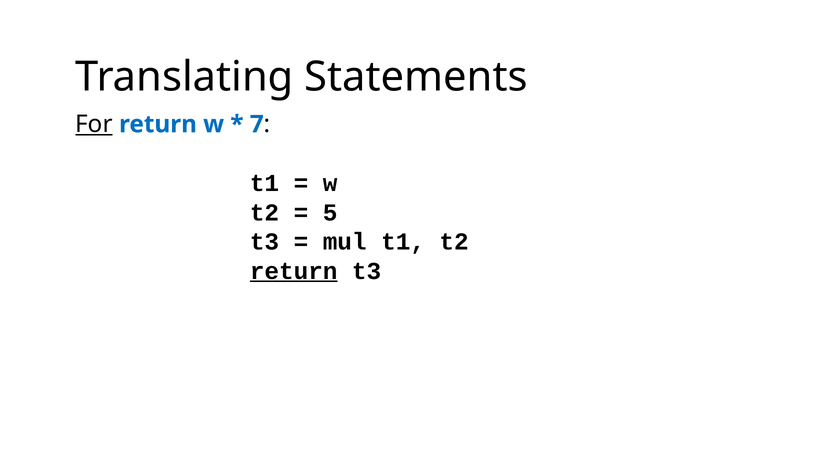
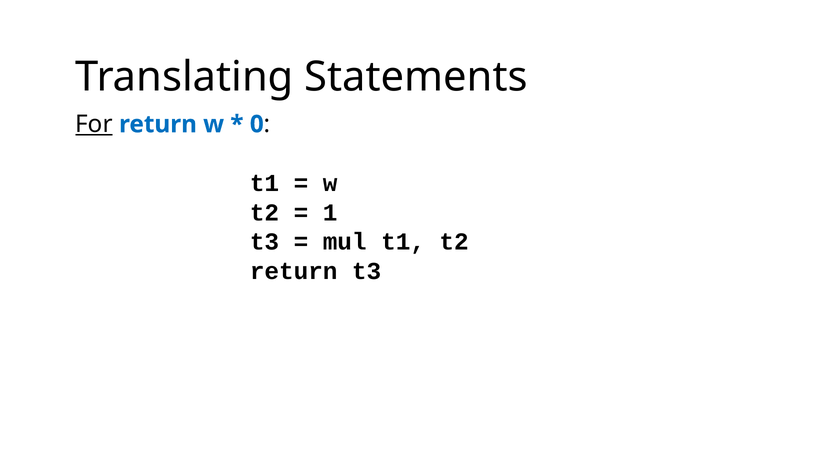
7: 7 -> 0 (257, 124)
5: 5 -> 1 (330, 212)
return underline: present -> none (294, 271)
